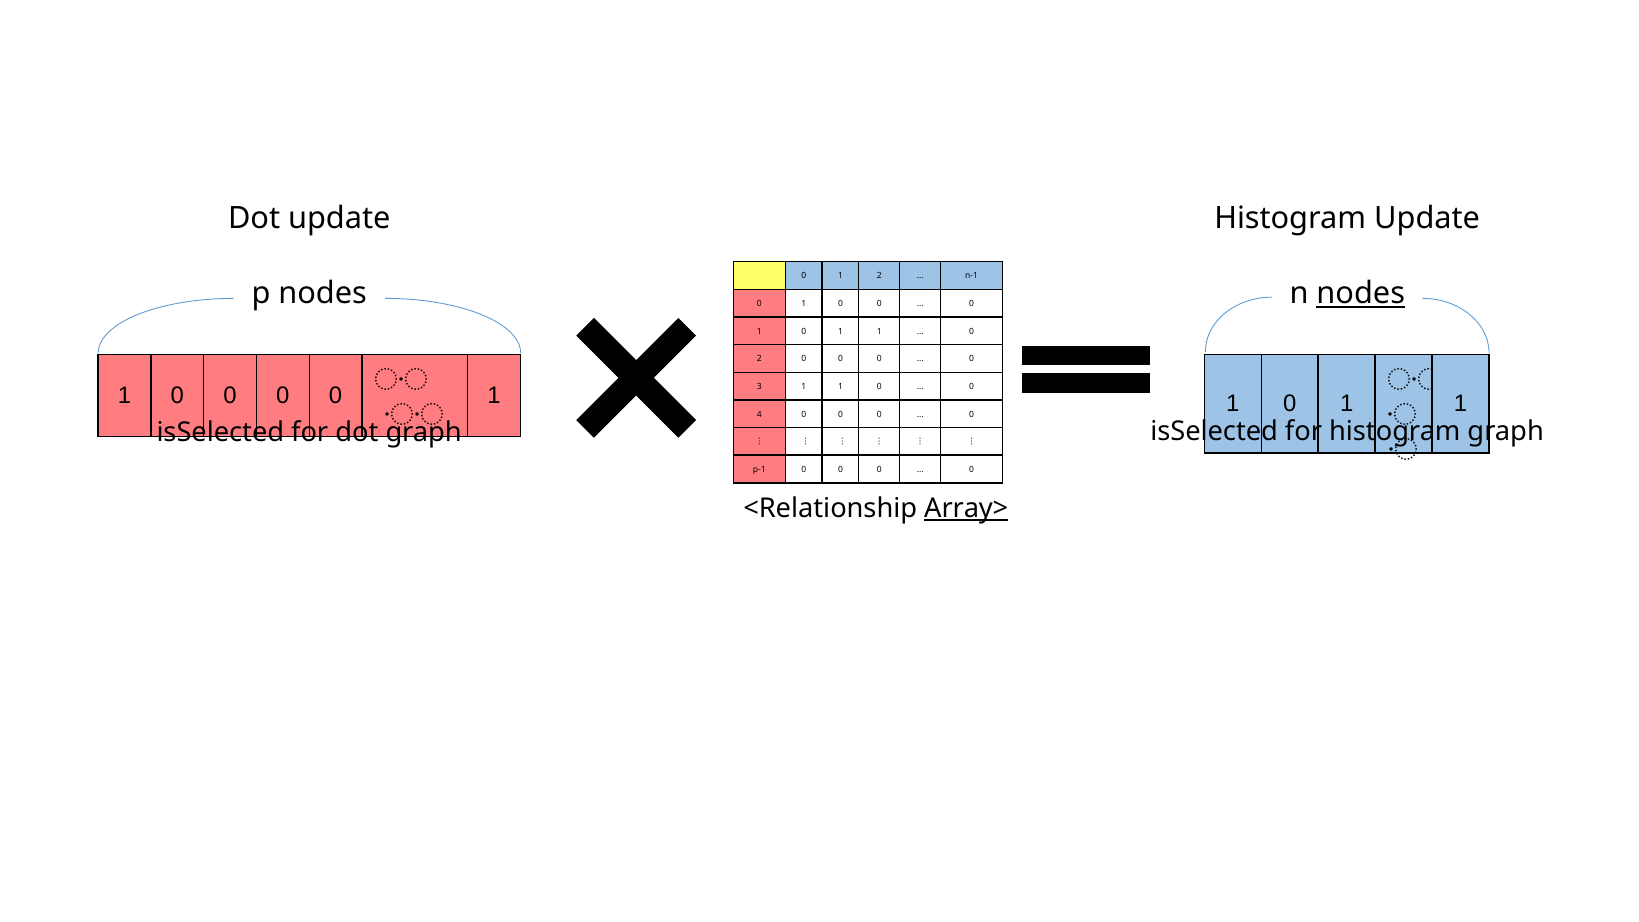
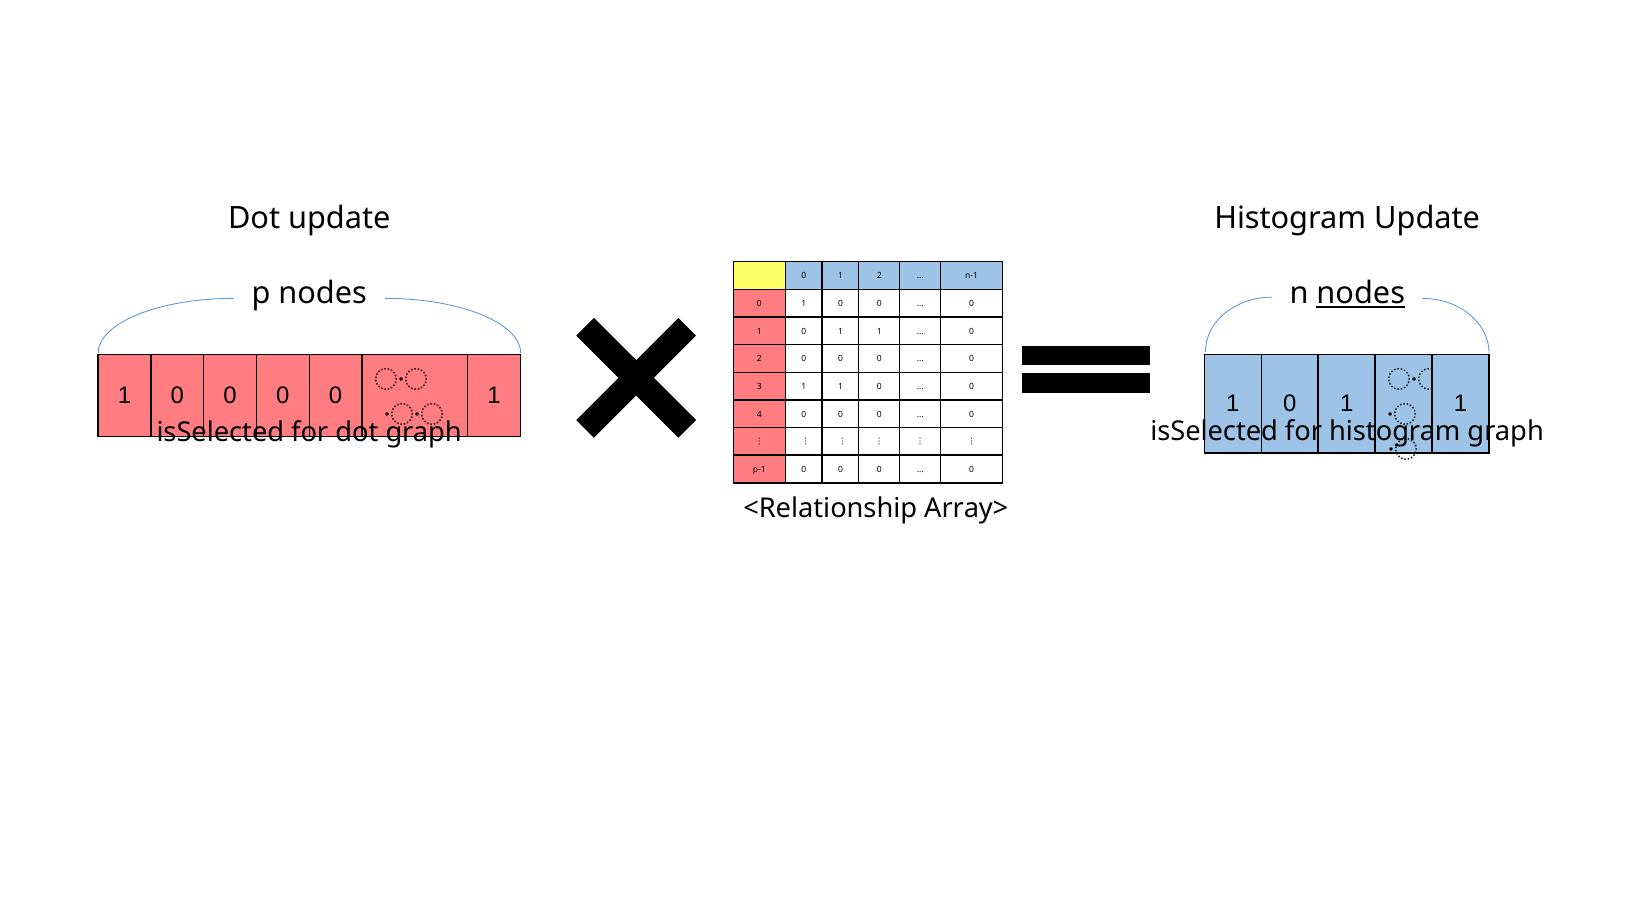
Array> underline: present -> none (966, 508)
